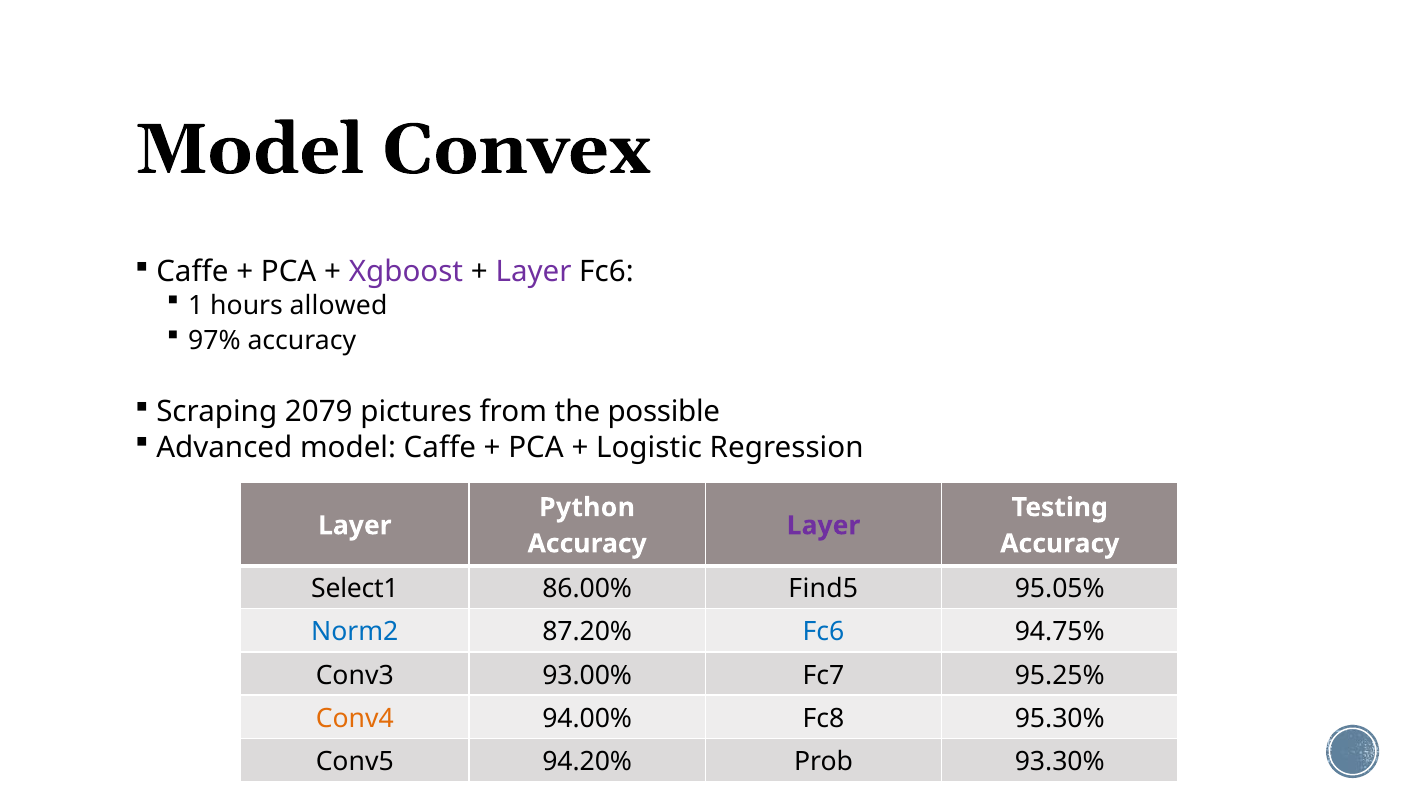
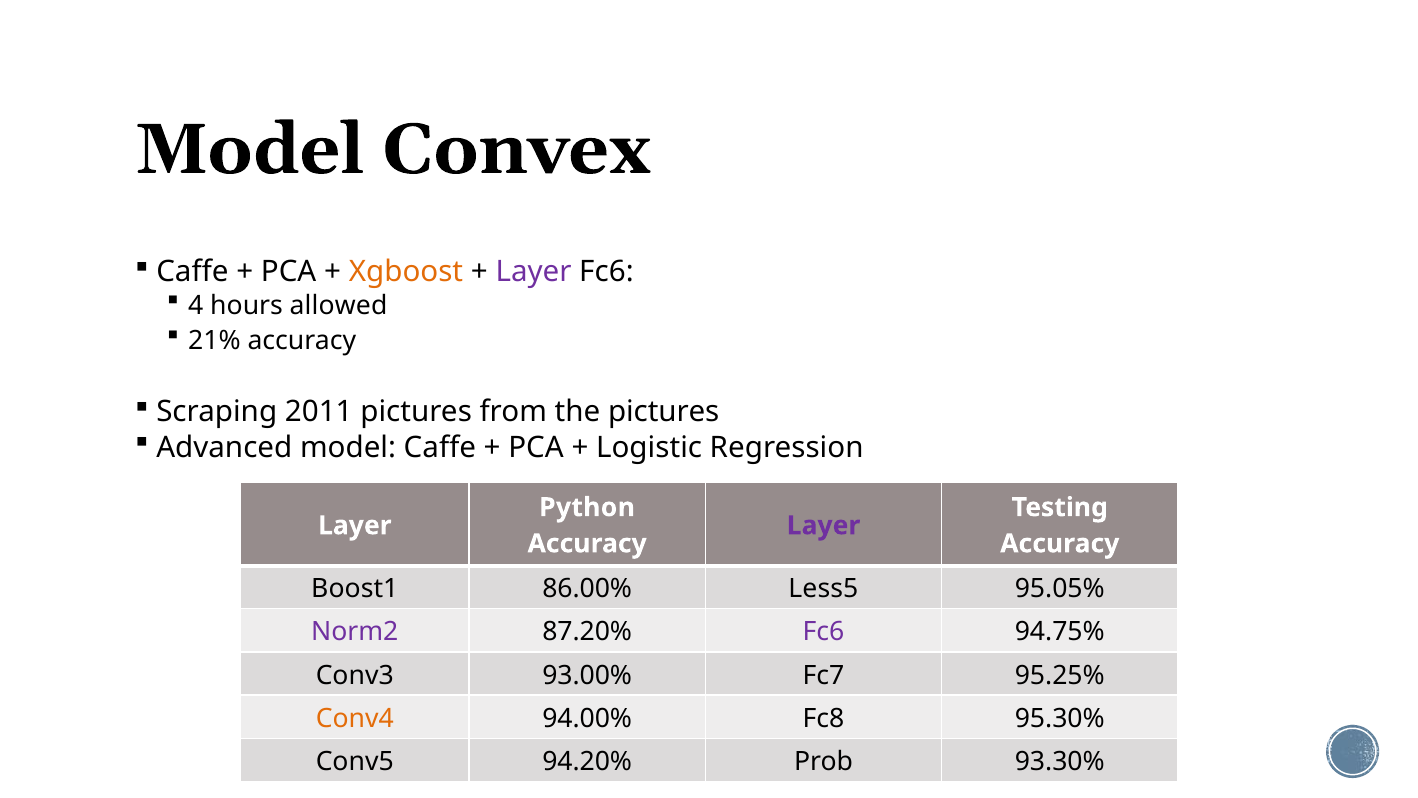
Xgboost colour: purple -> orange (406, 272)
1: 1 -> 4 (196, 305)
97%: 97% -> 21% (214, 340)
2079: 2079 -> 2011 (319, 412)
the possible: possible -> pictures (664, 412)
Select1: Select1 -> Boost1 (355, 589)
Find5: Find5 -> Less5 (823, 589)
Norm2 colour: blue -> purple (355, 632)
Fc6 colour: blue -> purple (824, 632)
